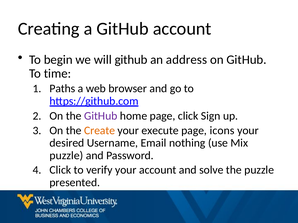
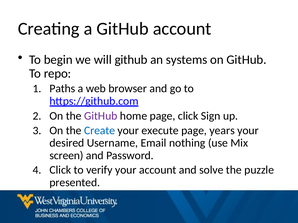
address: address -> systems (187, 60)
time: time -> repo (58, 74)
Create colour: orange -> blue (100, 131)
icons: icons -> years (222, 131)
puzzle: puzzle -> screen (67, 156)
